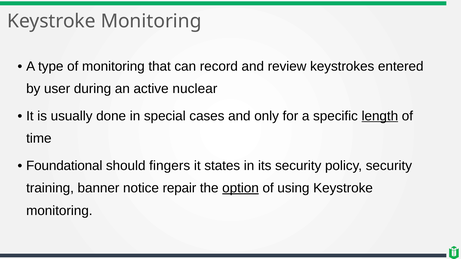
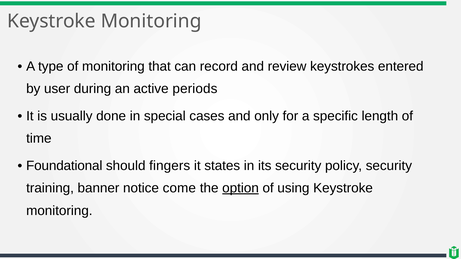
nuclear: nuclear -> periods (195, 89)
length underline: present -> none (380, 116)
repair: repair -> come (179, 188)
